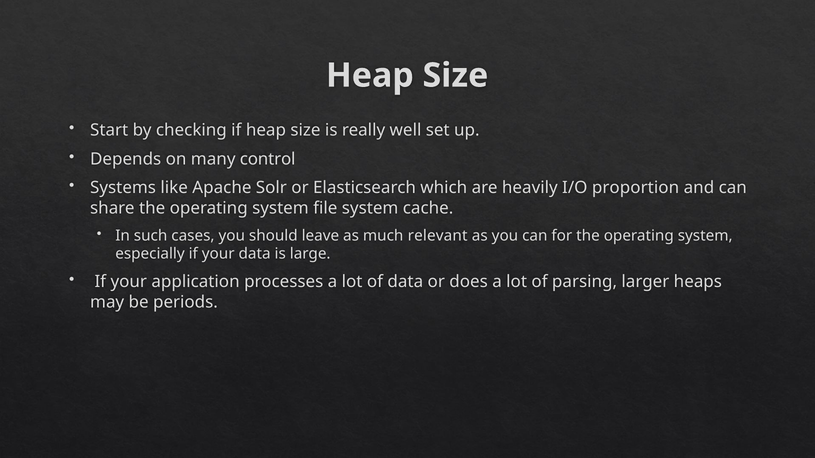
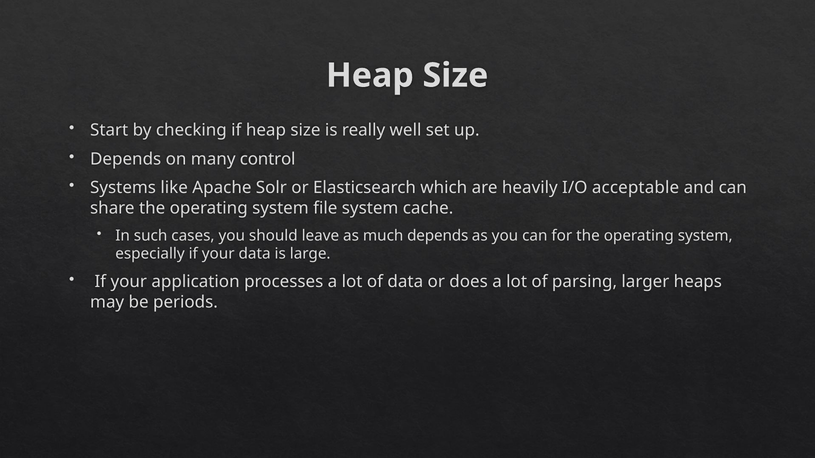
proportion: proportion -> acceptable (636, 188)
much relevant: relevant -> depends (438, 236)
